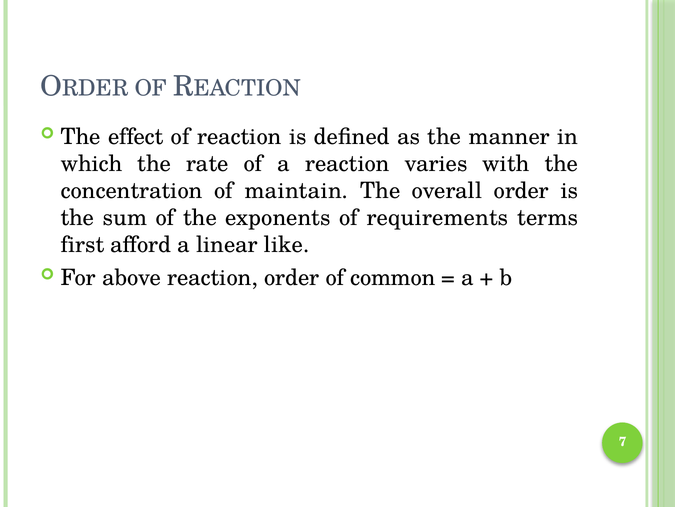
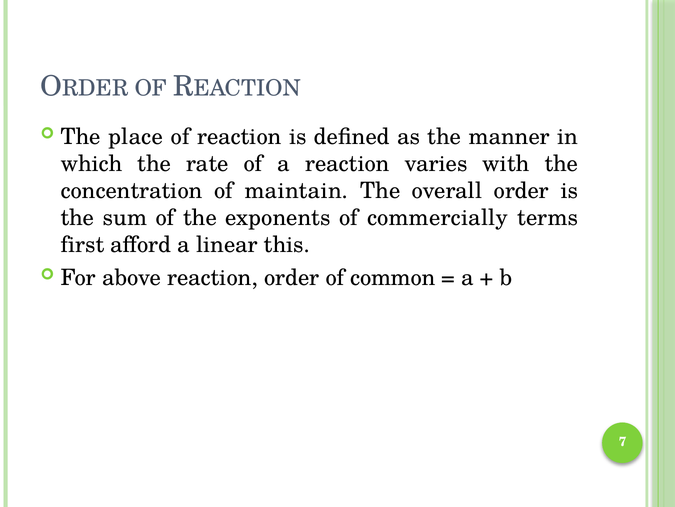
effect: effect -> place (136, 137)
requirements: requirements -> commercially (437, 218)
like: like -> this (287, 245)
